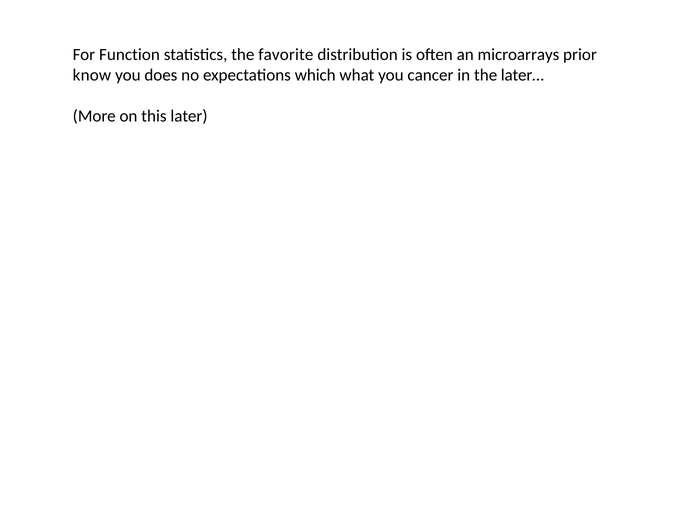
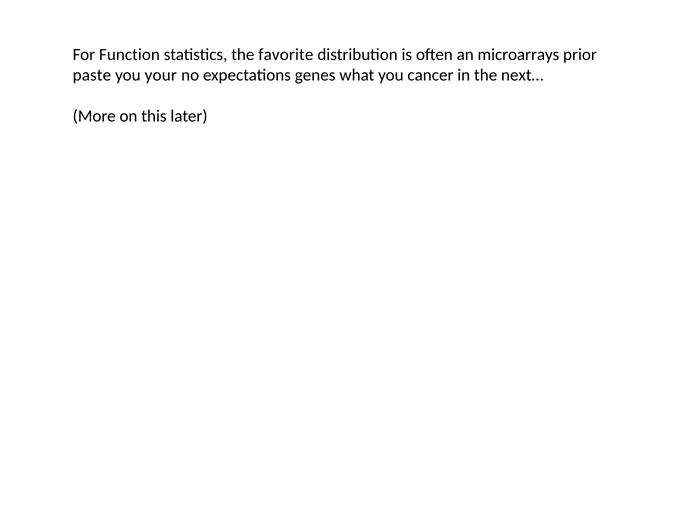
know: know -> paste (92, 75)
does: does -> your (161, 75)
which: which -> genes (315, 75)
later…: later… -> next… (522, 75)
